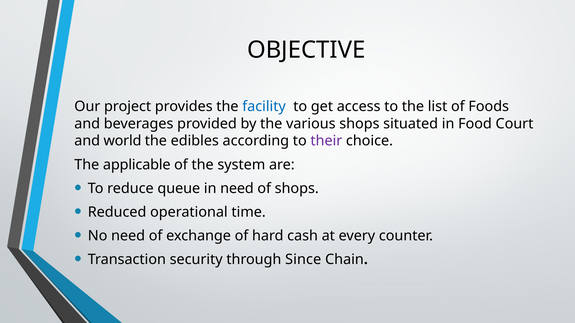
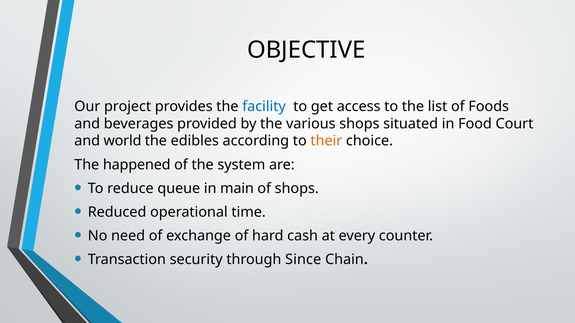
their colour: purple -> orange (326, 141)
applicable: applicable -> happened (137, 165)
in need: need -> main (237, 189)
